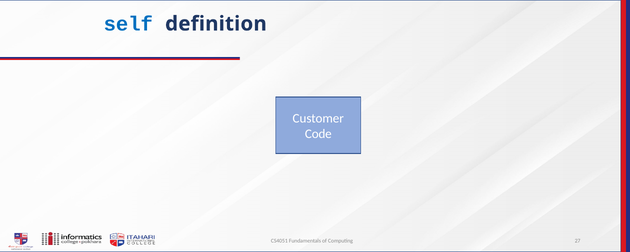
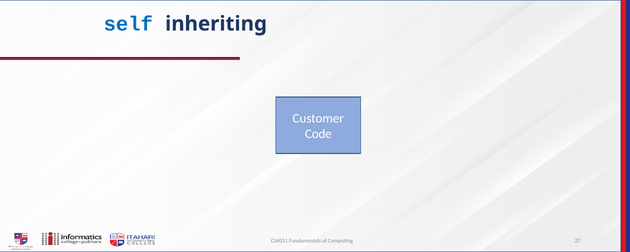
definition: definition -> inheriting (216, 24)
